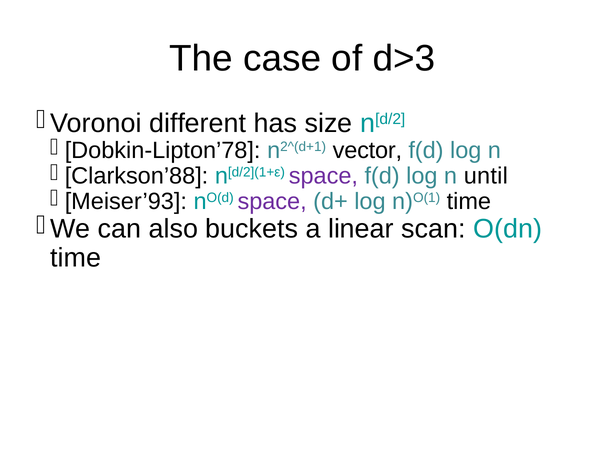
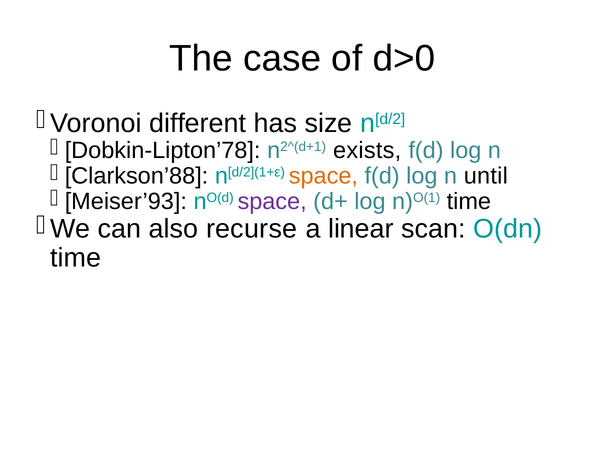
d>3: d>3 -> d>0 (404, 59)
vector: vector -> exists (367, 150)
space colour: purple -> orange (323, 176)
buckets: buckets -> recurse (252, 229)
